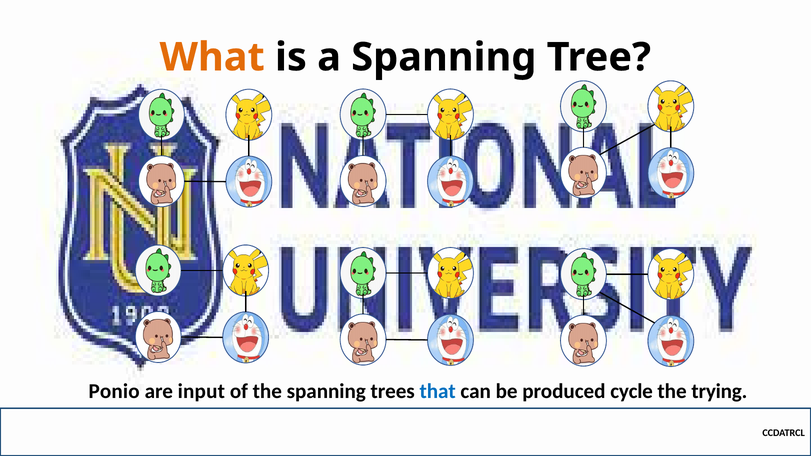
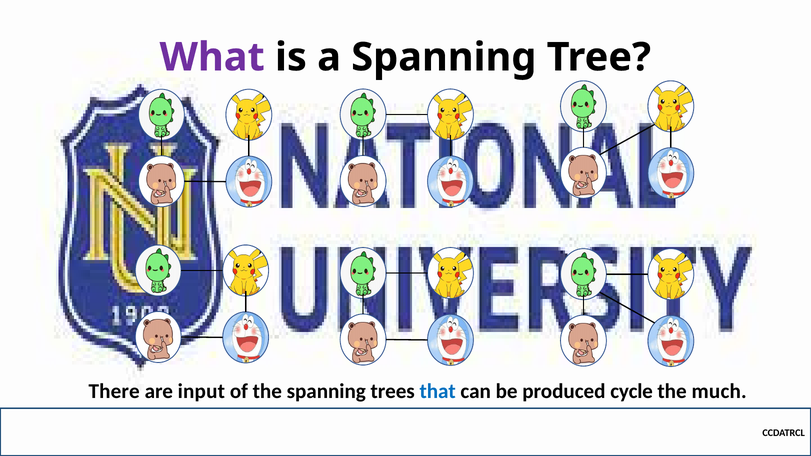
What colour: orange -> purple (212, 57)
Ponio: Ponio -> There (114, 391)
trying: trying -> much (719, 391)
